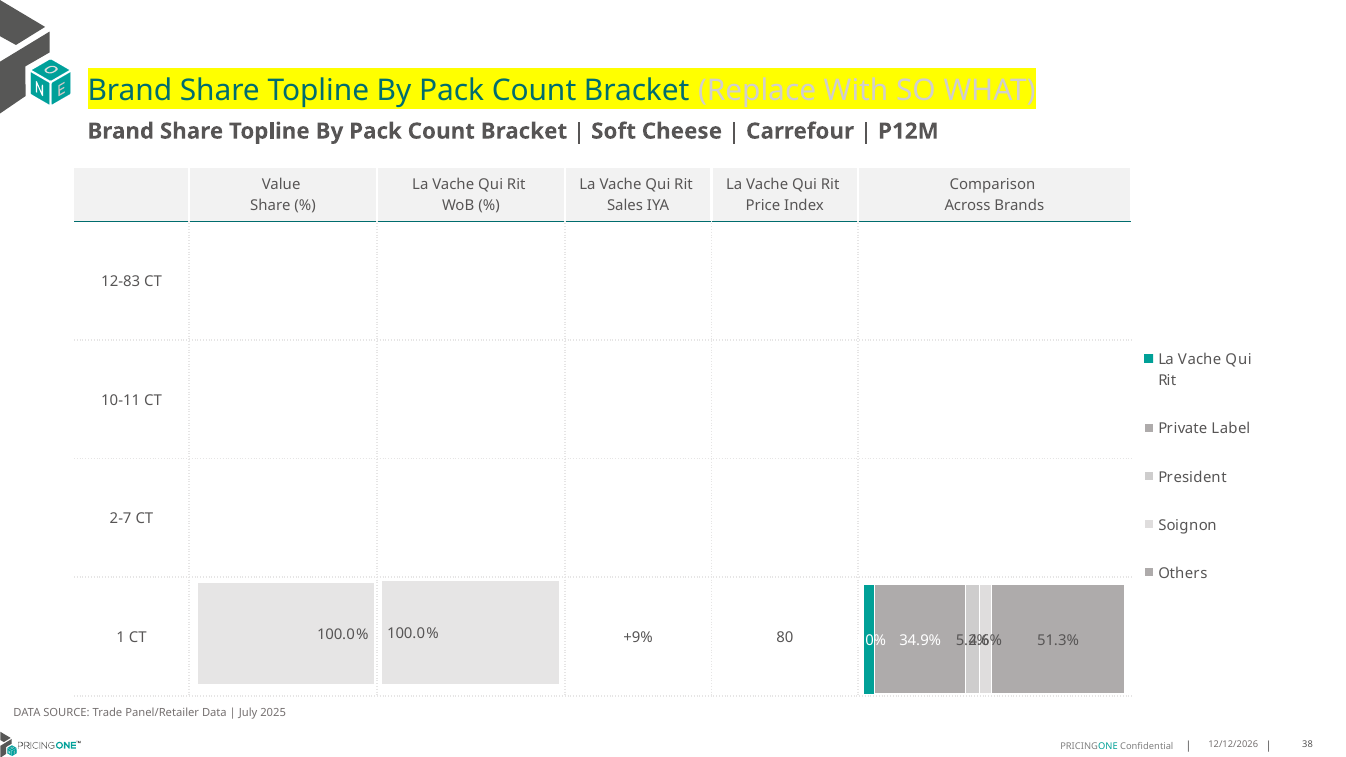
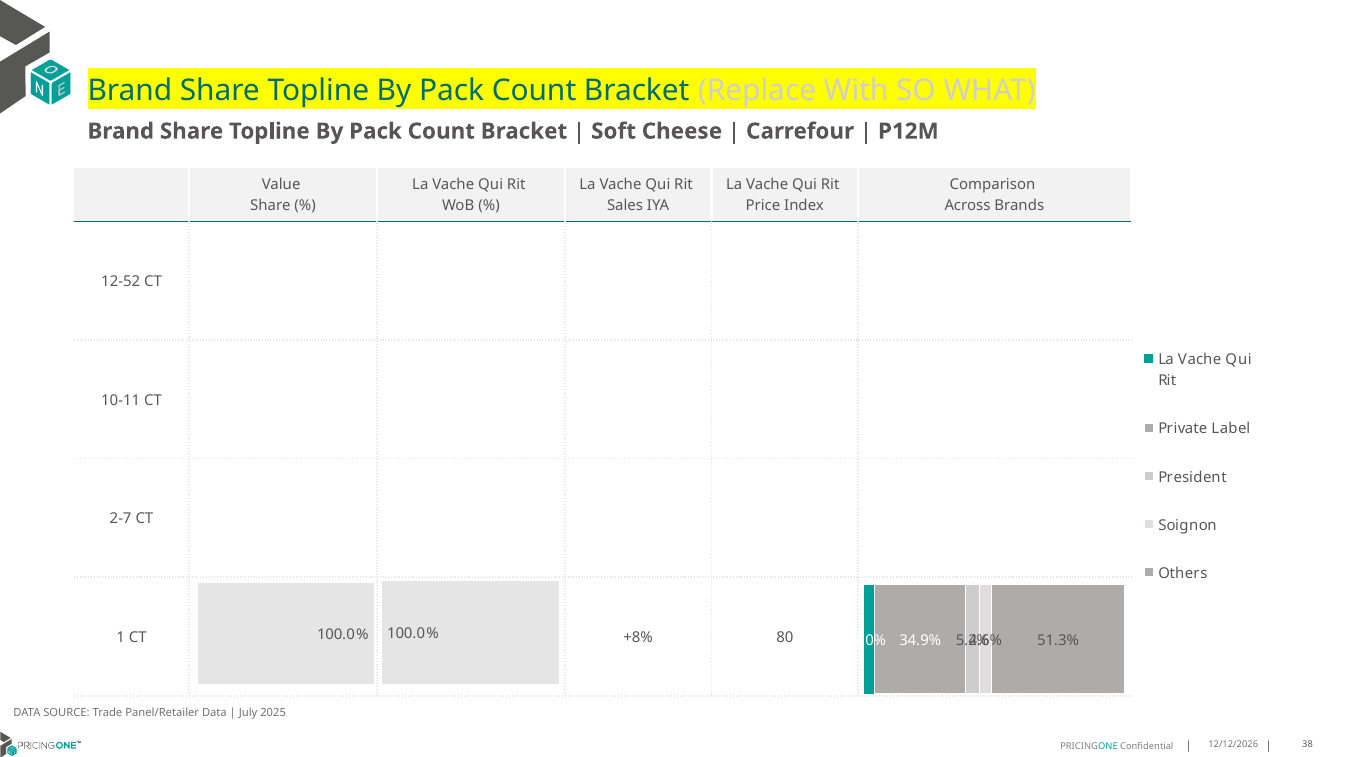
12-83: 12-83 -> 12-52 (121, 282)
+9%: +9% -> +8% (638, 638)
